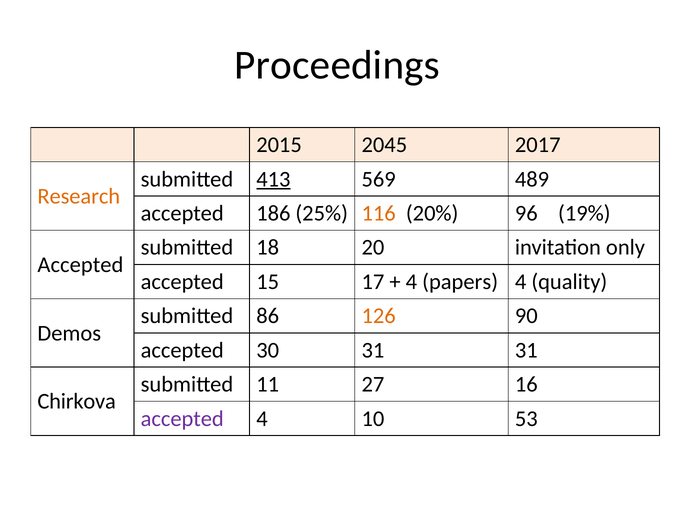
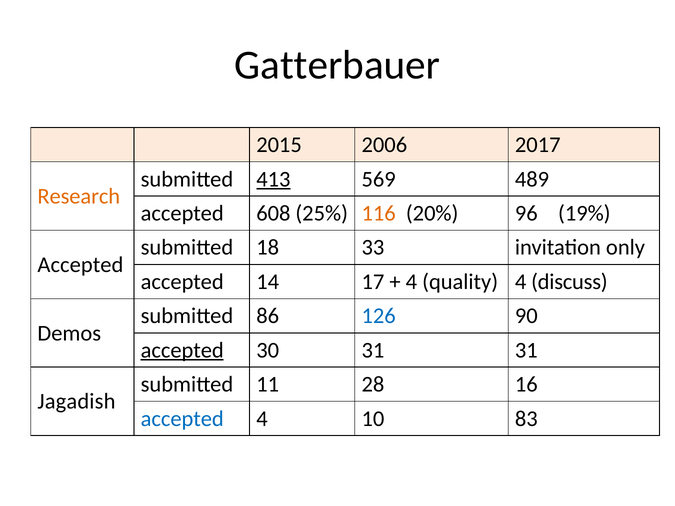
Proceedings: Proceedings -> Gatterbauer (337, 65)
2045: 2045 -> 2006 (384, 145)
186: 186 -> 608 (273, 213)
20: 20 -> 33 (373, 248)
15: 15 -> 14 (268, 282)
papers: papers -> quality (460, 282)
quality: quality -> discuss (569, 282)
126 colour: orange -> blue (379, 316)
accepted underline: none -> present (182, 350)
27: 27 -> 28 (373, 385)
Chirkova: Chirkova -> Jagadish (76, 402)
accepted colour: purple -> blue (182, 419)
53: 53 -> 83 (526, 419)
